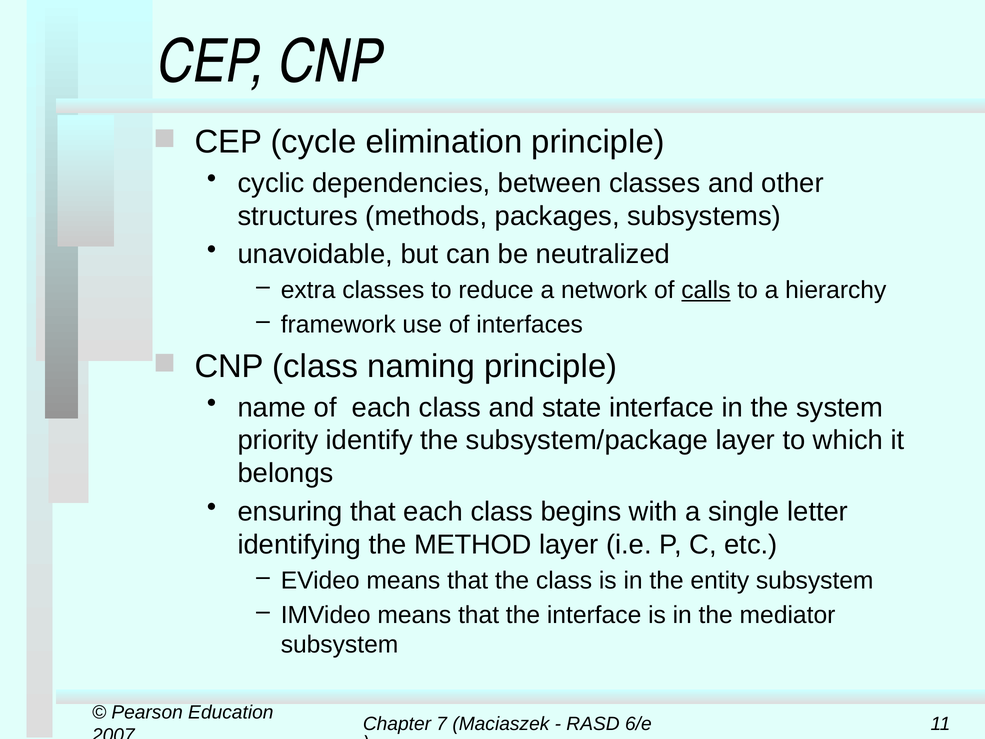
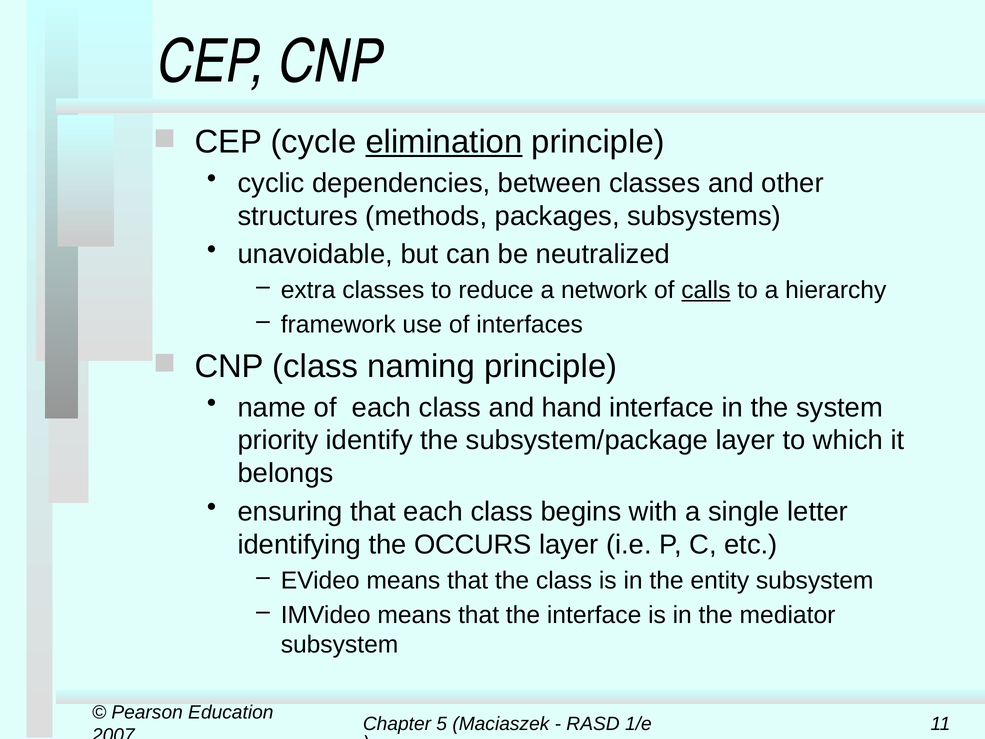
elimination underline: none -> present (444, 142)
state: state -> hand (572, 407)
METHOD: METHOD -> OCCURS (473, 544)
7: 7 -> 5 (442, 724)
6/e: 6/e -> 1/e (638, 724)
